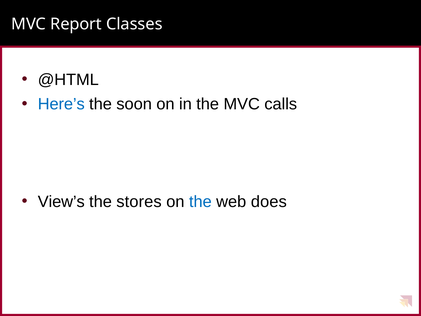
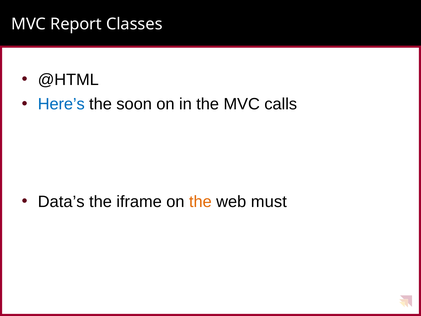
View’s: View’s -> Data’s (61, 201)
stores: stores -> iframe (139, 201)
the colour: blue -> orange (200, 201)
does: does -> must (269, 201)
